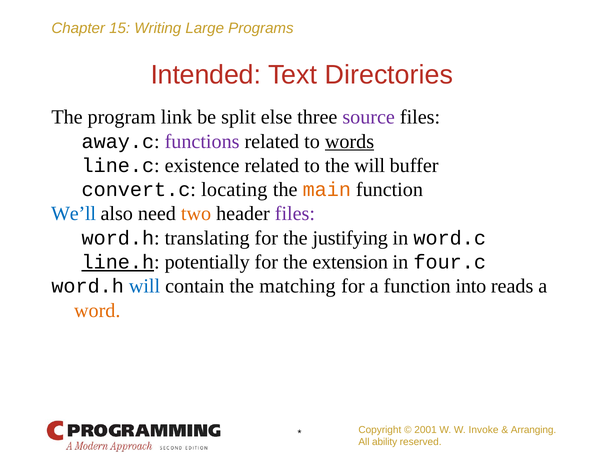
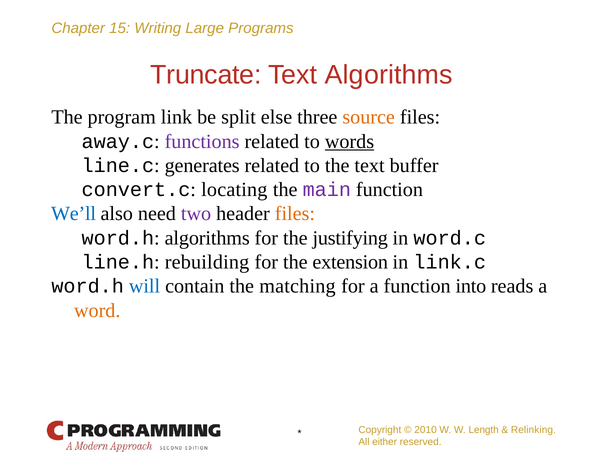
Intended: Intended -> Truncate (206, 75)
Text Directories: Directories -> Algorithms (389, 75)
source colour: purple -> orange (369, 117)
existence: existence -> generates (202, 166)
the will: will -> text (370, 166)
main colour: orange -> purple (327, 190)
two colour: orange -> purple (196, 214)
files colour: purple -> orange (295, 214)
translating: translating -> algorithms (207, 238)
line.h underline: present -> none (118, 262)
potentially: potentially -> rebuilding (207, 262)
four.c: four.c -> link.c (450, 262)
2001: 2001 -> 2010 (426, 430)
Invoke: Invoke -> Length (484, 430)
Arranging: Arranging -> Relinking (533, 430)
ability: ability -> either (385, 442)
